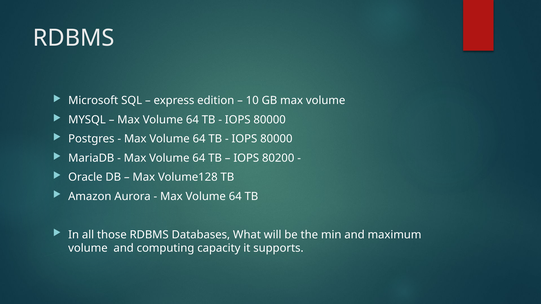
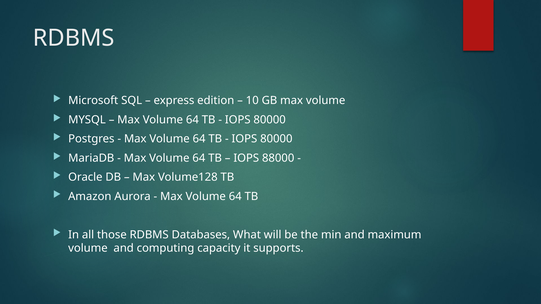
80200: 80200 -> 88000 (278, 158)
